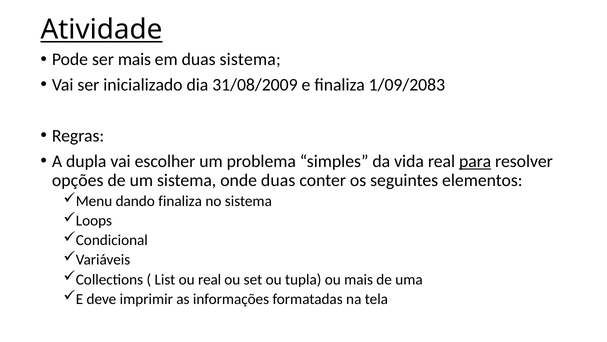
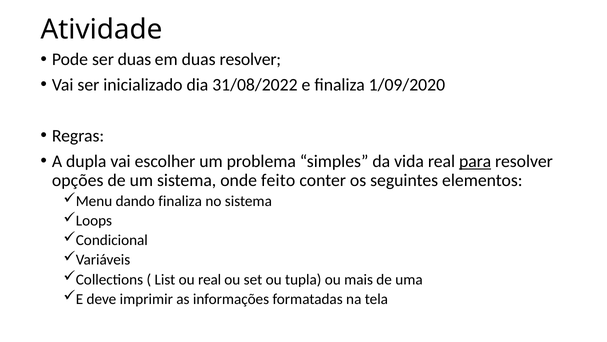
Atividade underline: present -> none (101, 30)
ser mais: mais -> duas (134, 59)
duas sistema: sistema -> resolver (250, 59)
31/08/2009: 31/08/2009 -> 31/08/2022 (255, 85)
1/09/2083: 1/09/2083 -> 1/09/2020 (407, 85)
onde duas: duas -> feito (278, 180)
